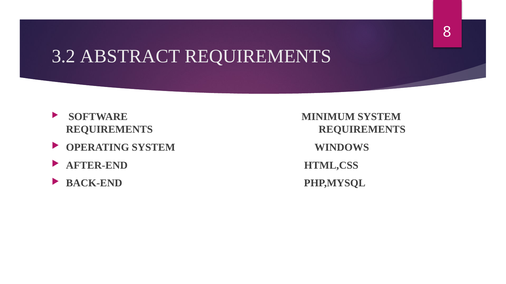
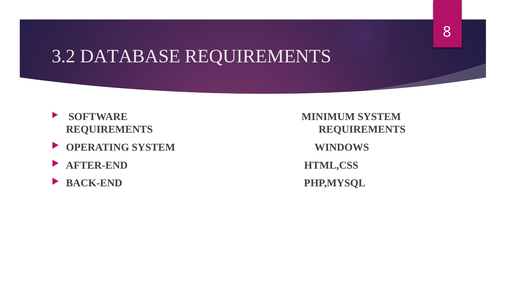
ABSTRACT: ABSTRACT -> DATABASE (130, 56)
